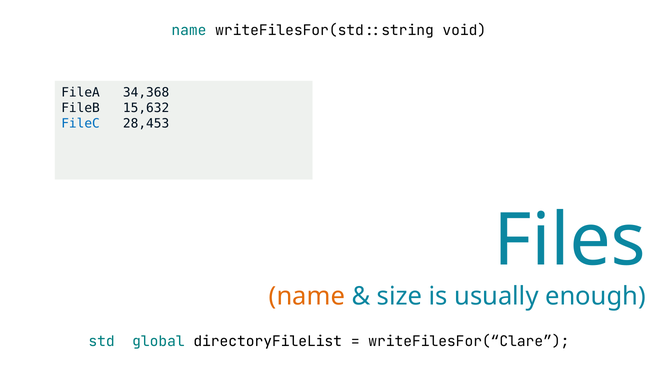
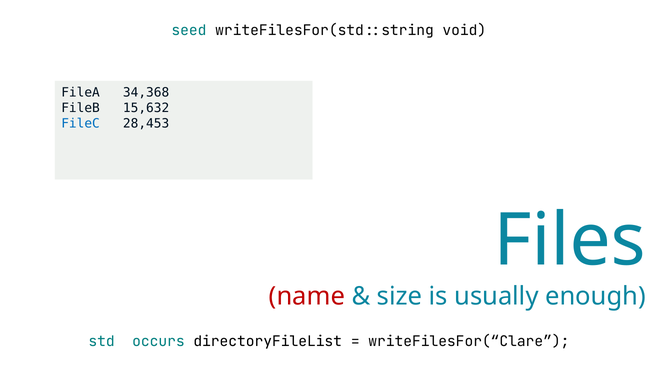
name: name -> seed (189, 30)
name colour: orange -> red (307, 296)
std::global: std::global -> std::occurs (137, 342)
